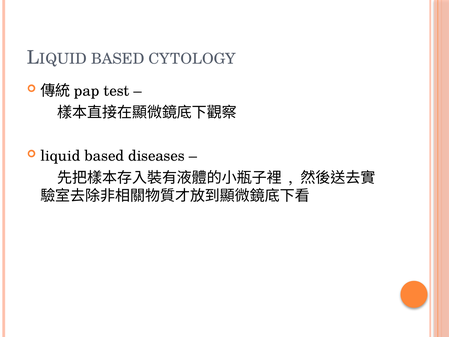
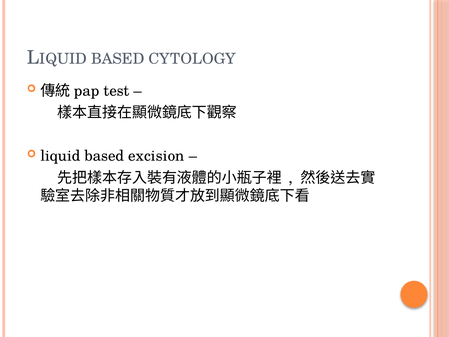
diseases: diseases -> excision (156, 156)
